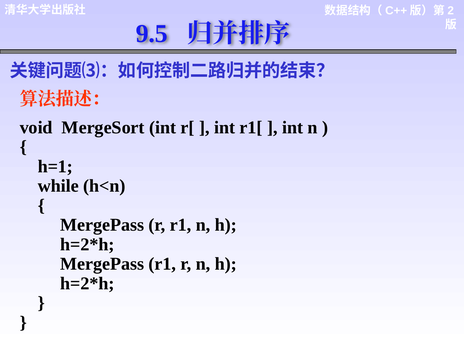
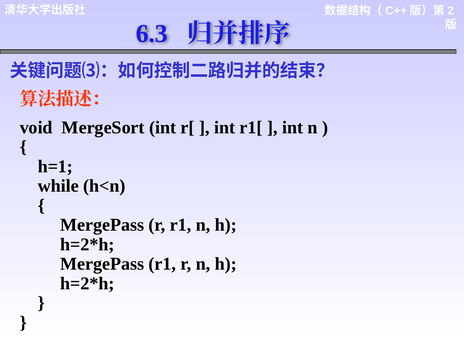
9.5: 9.5 -> 6.3 (152, 34)
